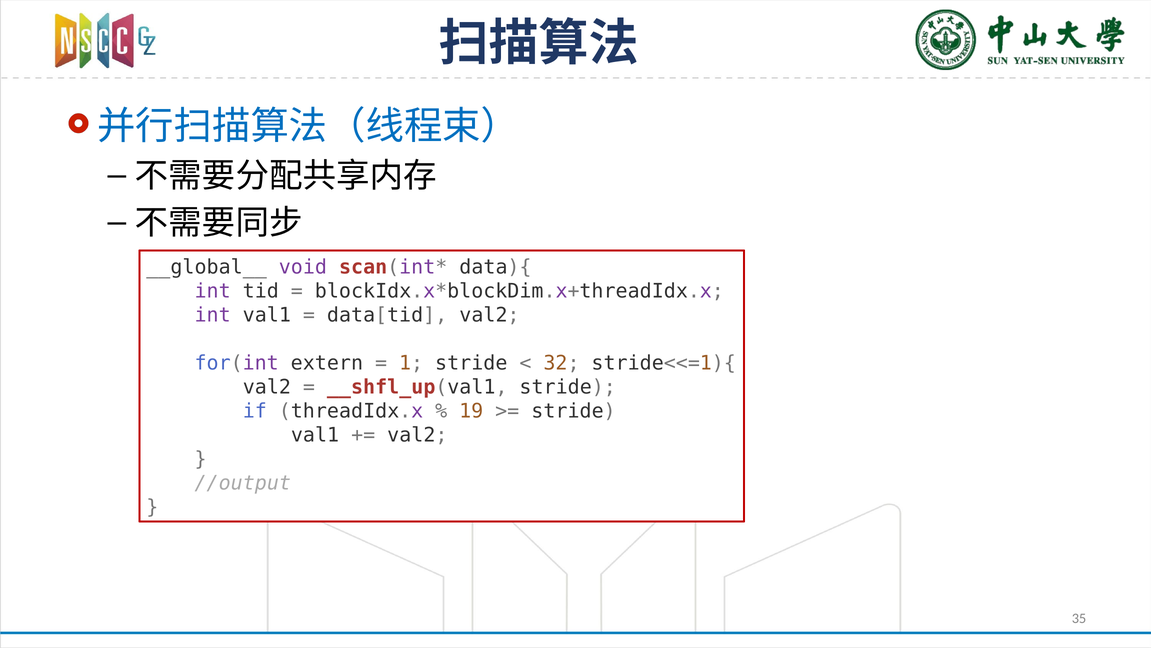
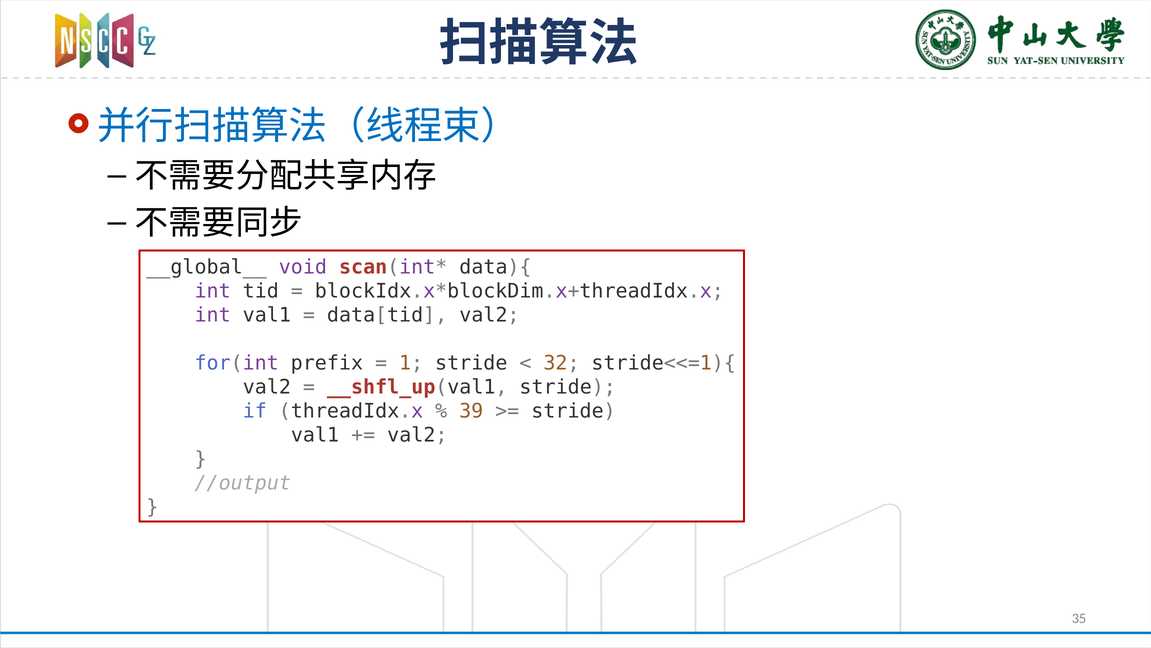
extern: extern -> prefix (327, 363)
19: 19 -> 39 (471, 411)
